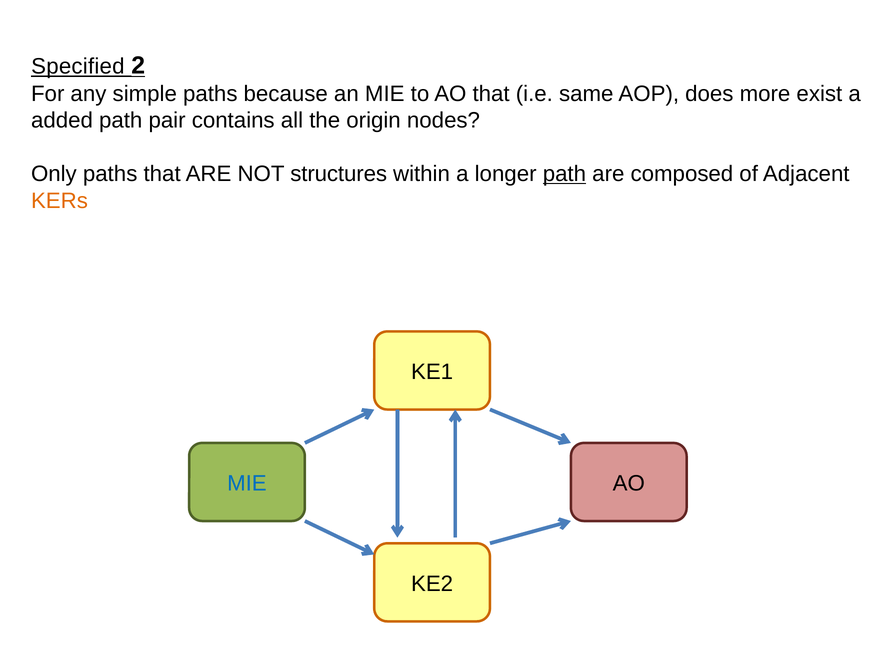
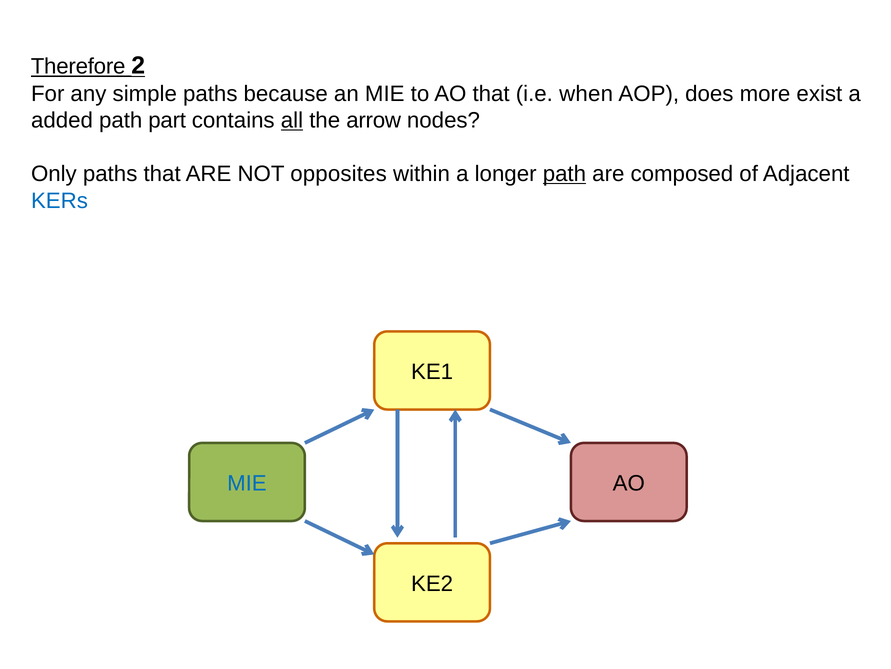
Specified: Specified -> Therefore (78, 66)
same: same -> when (586, 94)
pair: pair -> part (167, 120)
all underline: none -> present (292, 120)
origin: origin -> arrow (374, 120)
structures: structures -> opposites (339, 174)
KERs colour: orange -> blue (59, 200)
